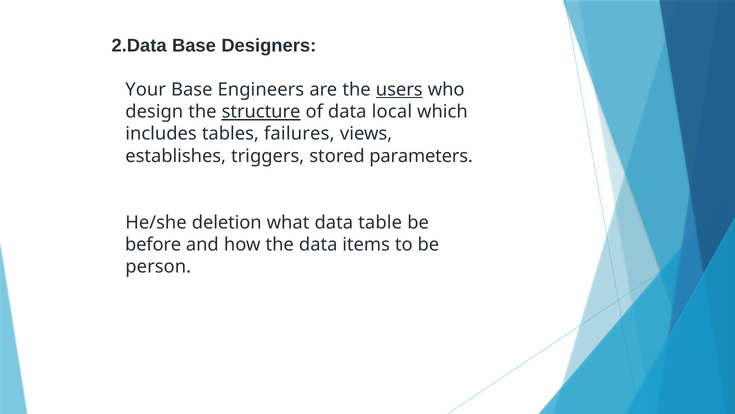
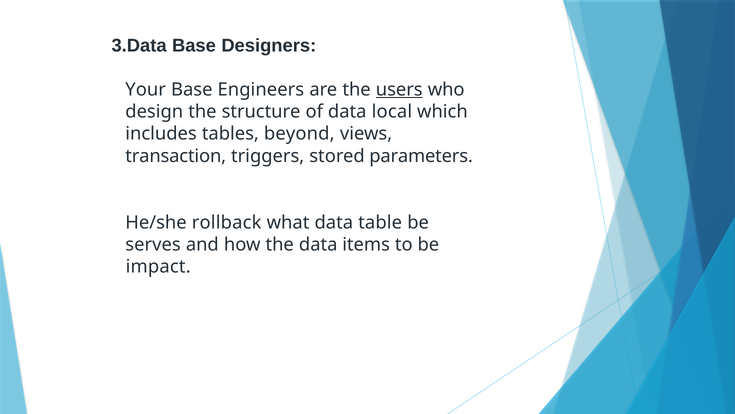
2.Data: 2.Data -> 3.Data (139, 45)
structure underline: present -> none (261, 112)
failures: failures -> beyond (299, 134)
establishes: establishes -> transaction (176, 156)
deletion: deletion -> rollback (227, 222)
before: before -> serves (153, 244)
person: person -> impact (158, 266)
